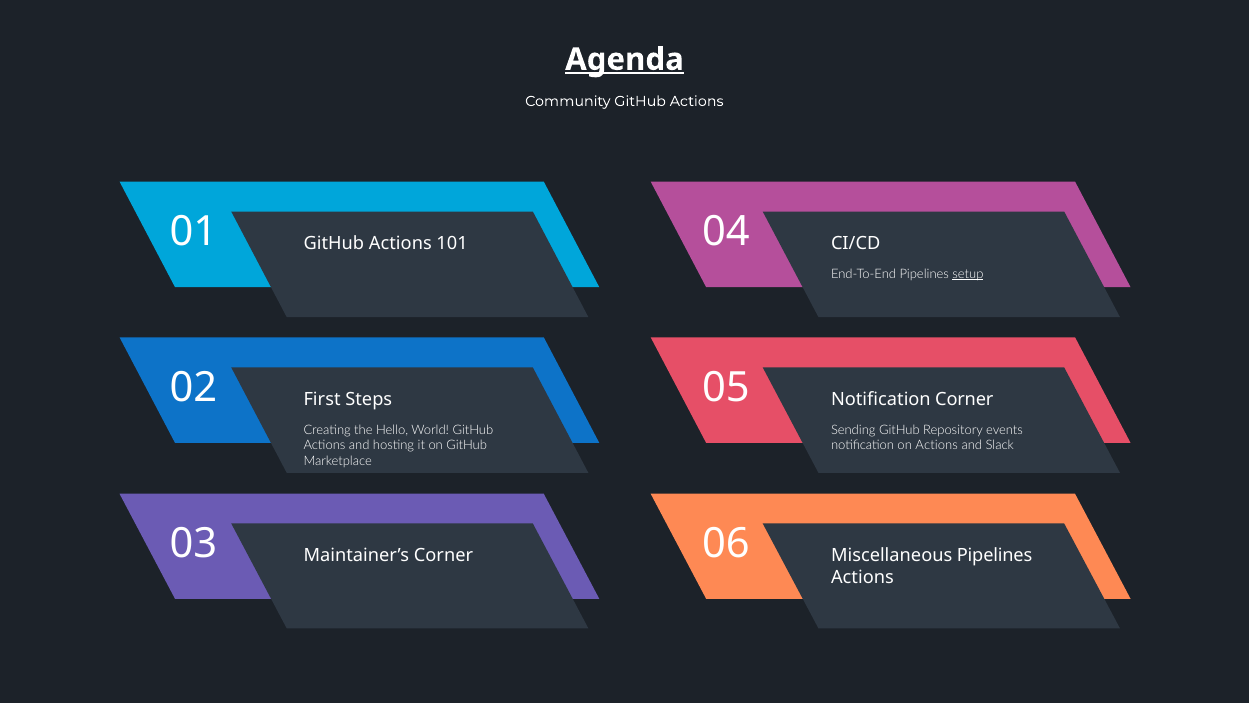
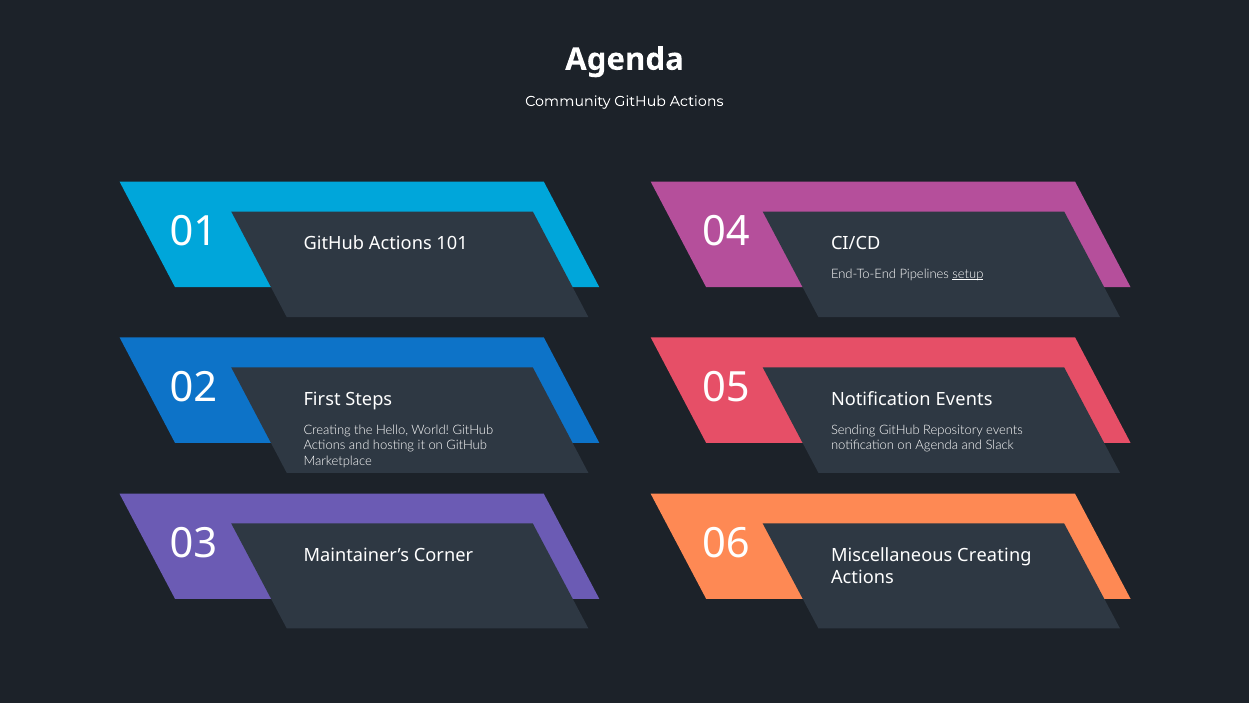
Agenda underline: present -> none (624, 59)
Notification Corner: Corner -> Events (964, 399)
on Actions: Actions -> Agenda (937, 445)
Miscellaneous Pipelines: Pipelines -> Creating (994, 555)
